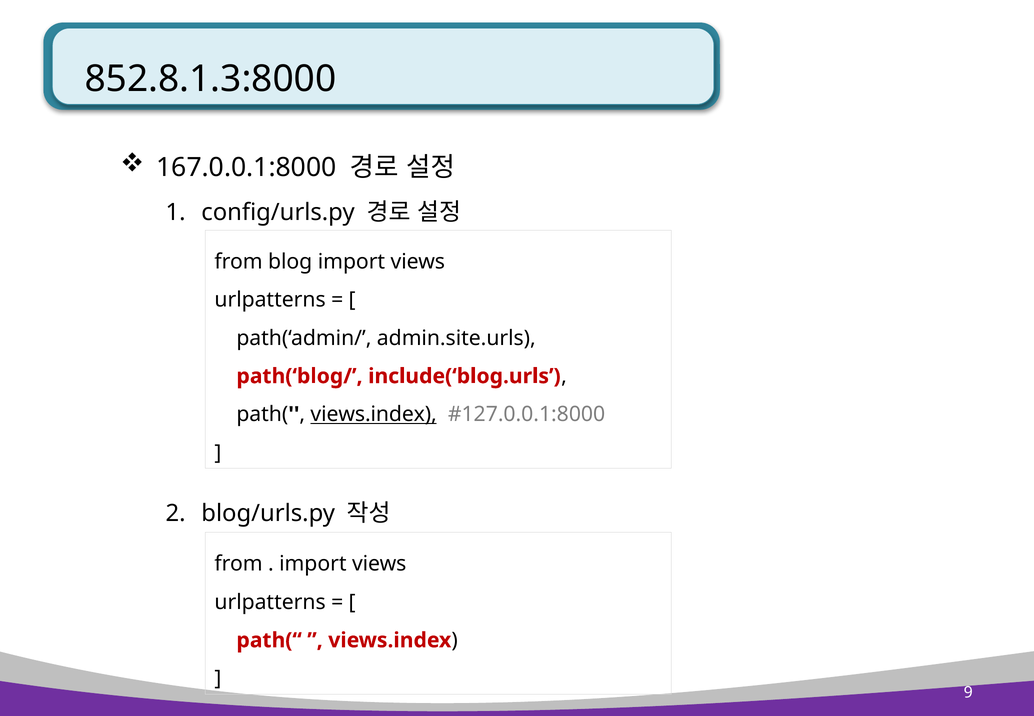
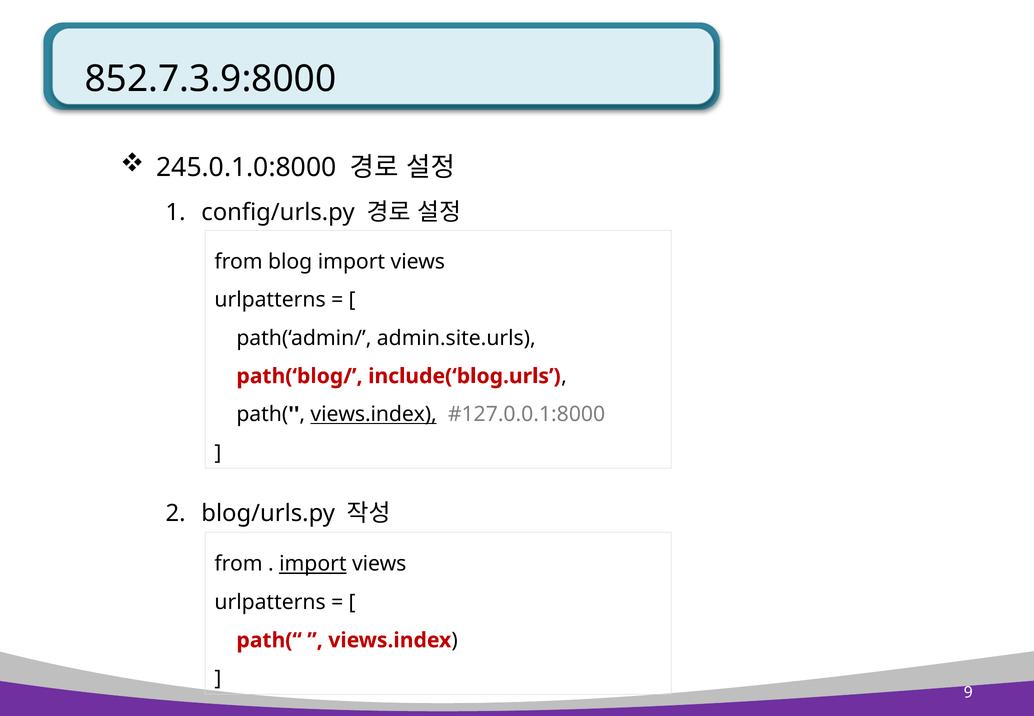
852.8.1.3:8000: 852.8.1.3:8000 -> 852.7.3.9:8000 (210, 79)
167.0.0.1:8000: 167.0.0.1:8000 -> 245.0.1.0:8000 (246, 167)
import underline: none -> present (313, 564)
